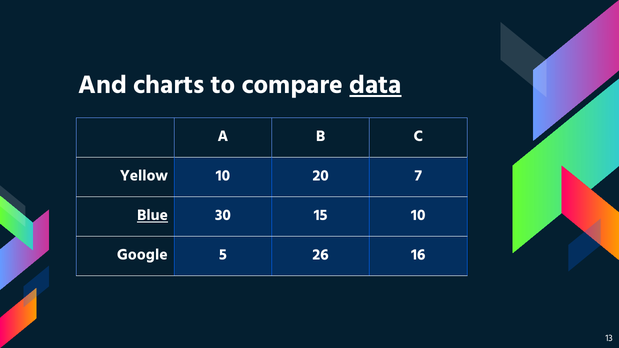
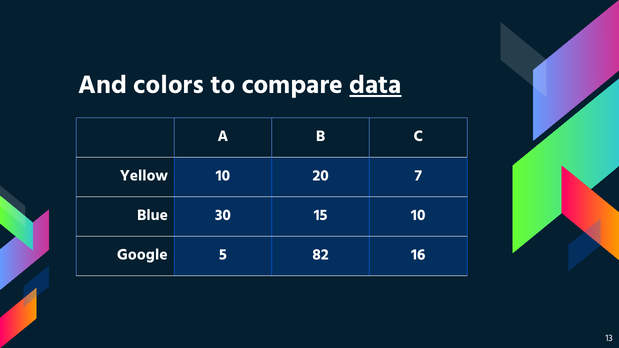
charts: charts -> colors (169, 85)
Blue underline: present -> none (153, 215)
26: 26 -> 82 (321, 255)
